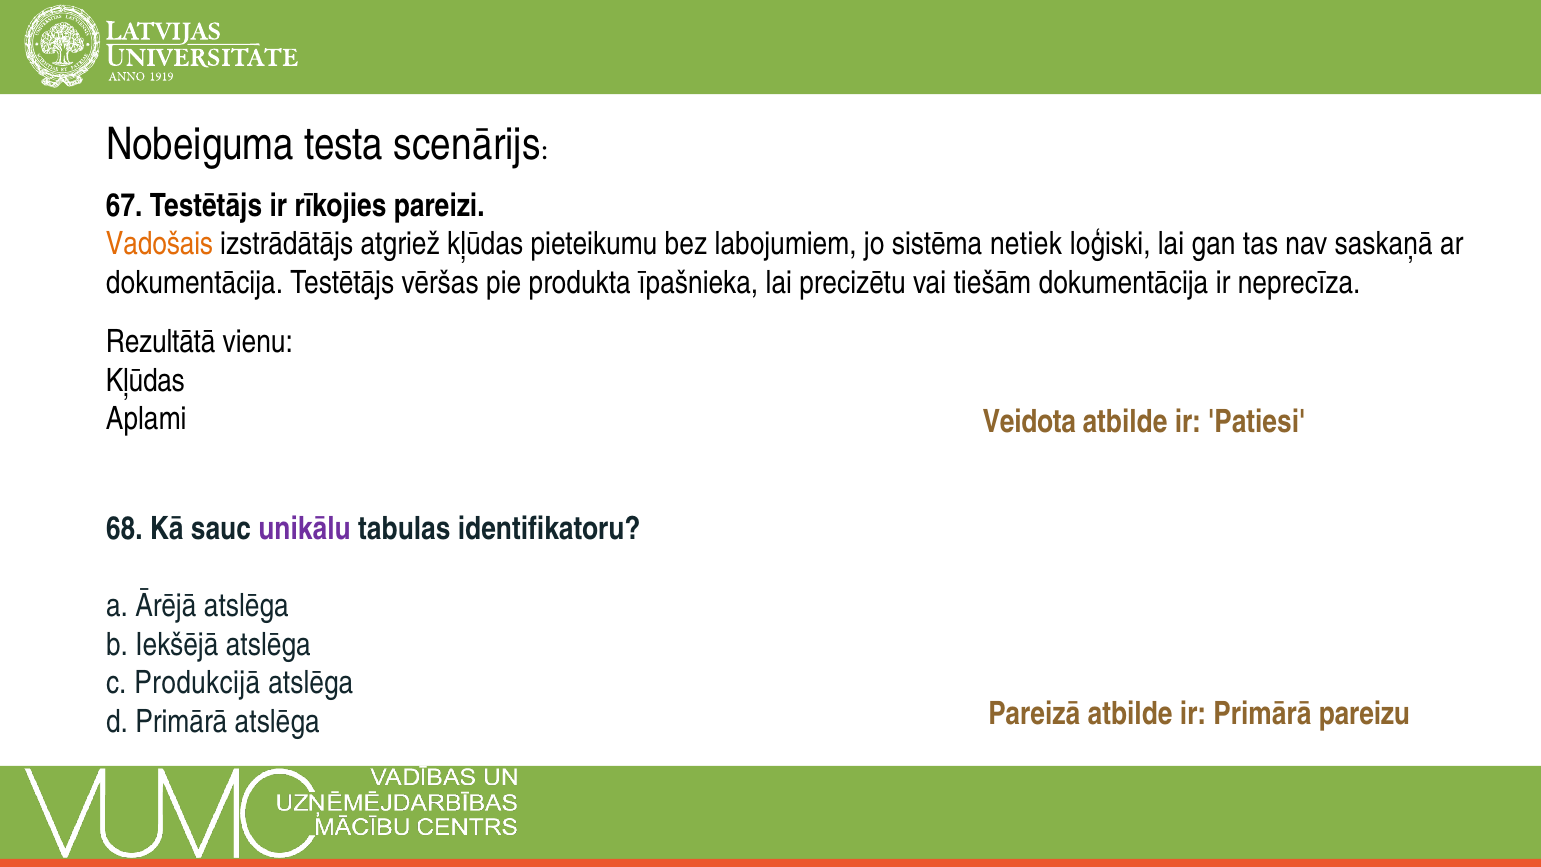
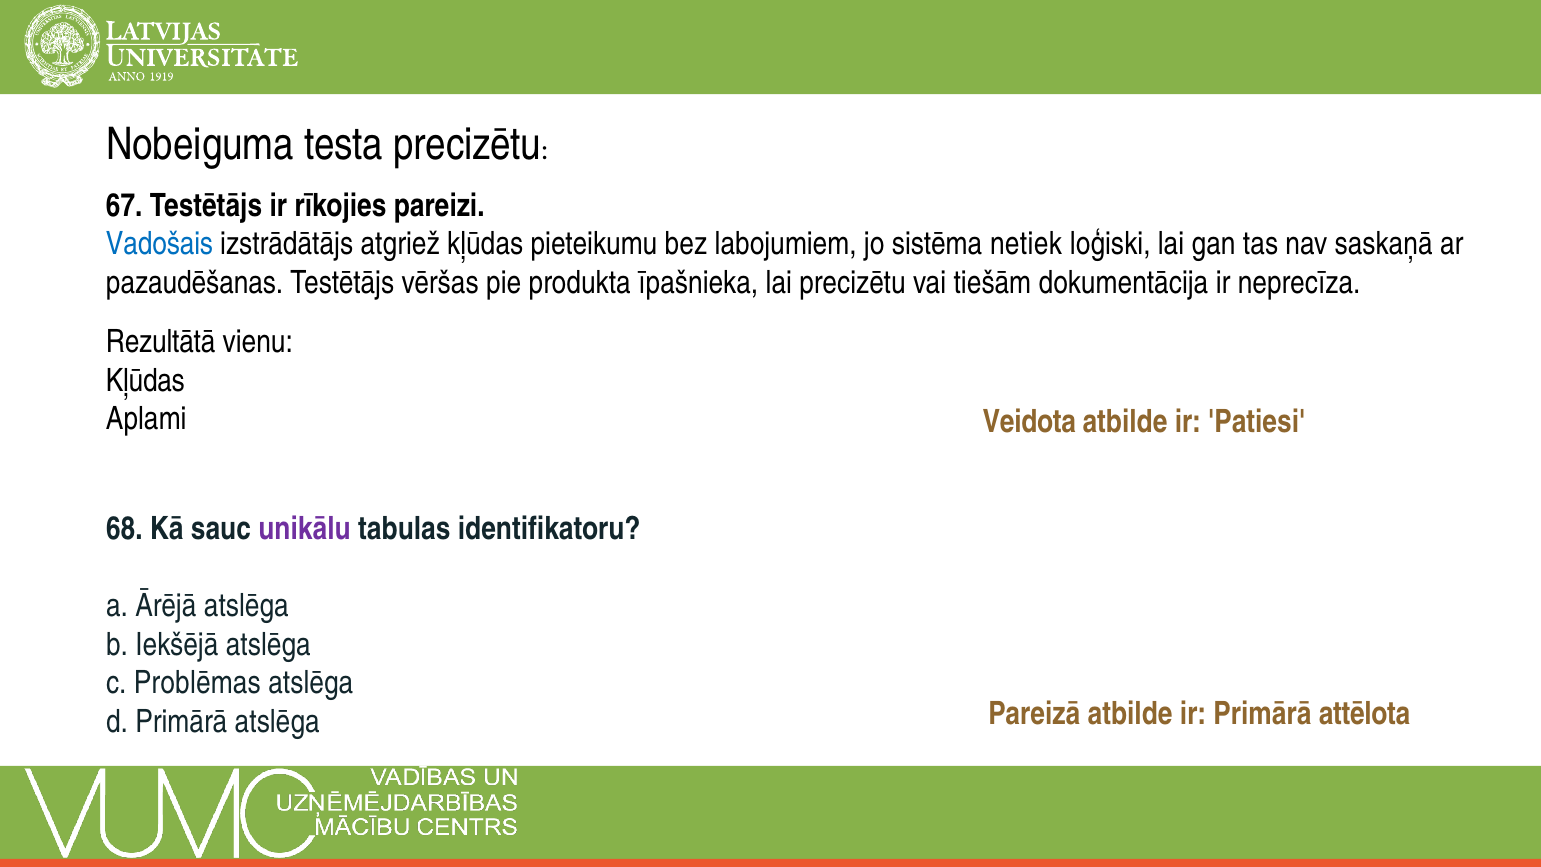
testa scenārijs: scenārijs -> precizētu (467, 144)
Vadošais colour: orange -> blue (160, 244)
dokumentācija: dokumentācija -> pazaudēšanas (195, 282)
Produkcijā: Produkcijā -> Problēmas (197, 683)
pareizu: pareizu -> attēlota (1365, 714)
